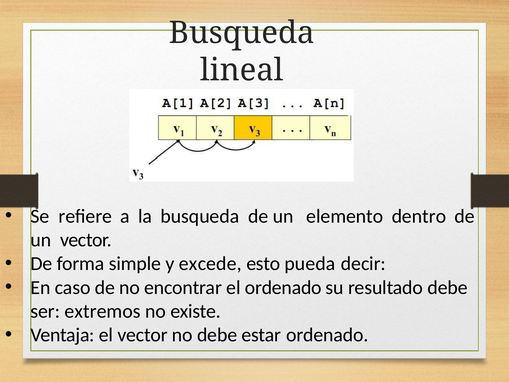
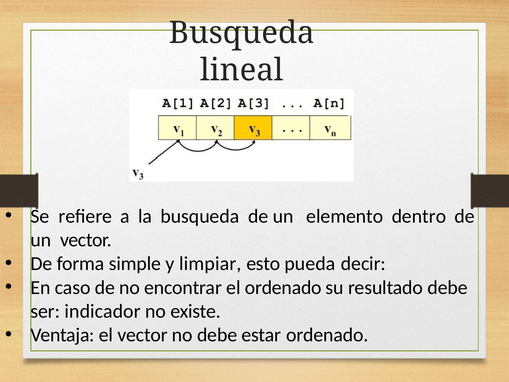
excede: excede -> limpiar (210, 264)
extremos: extremos -> indicador (103, 311)
